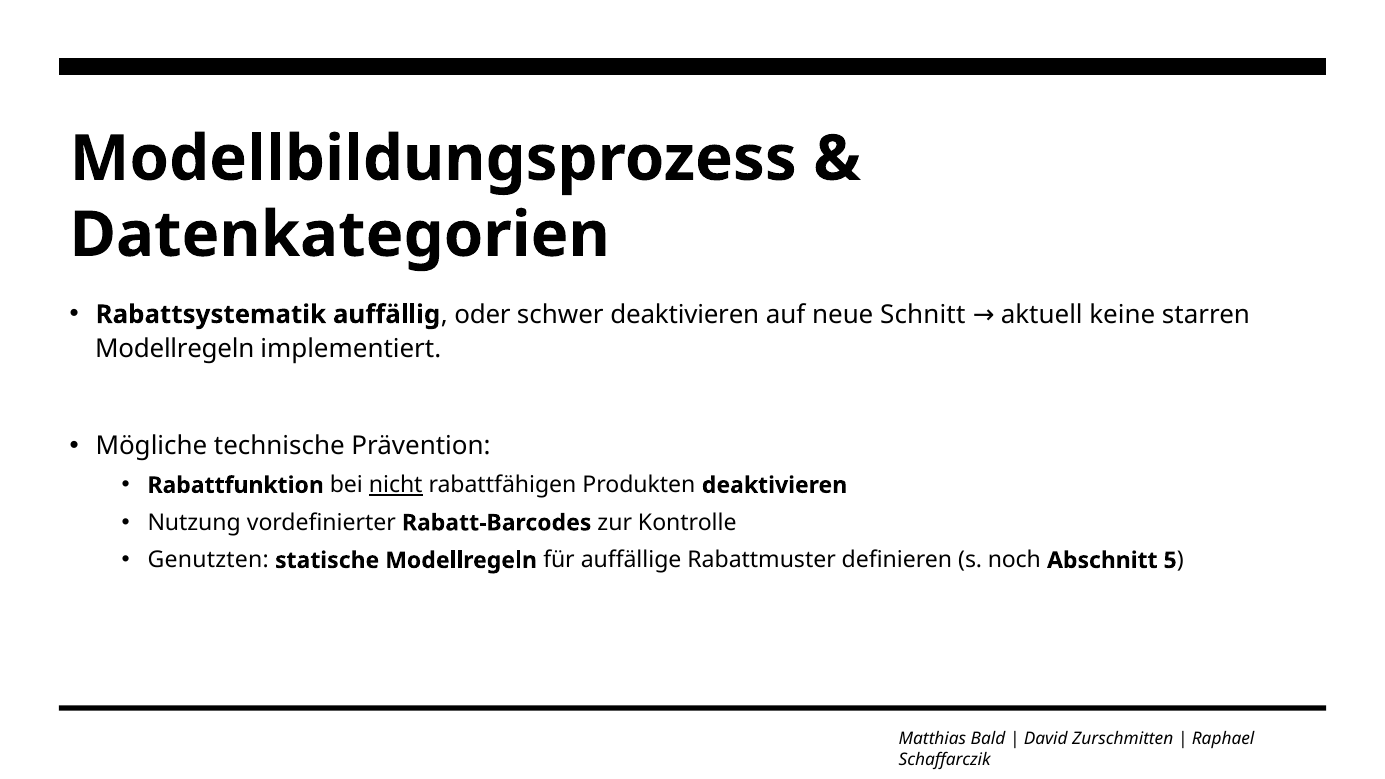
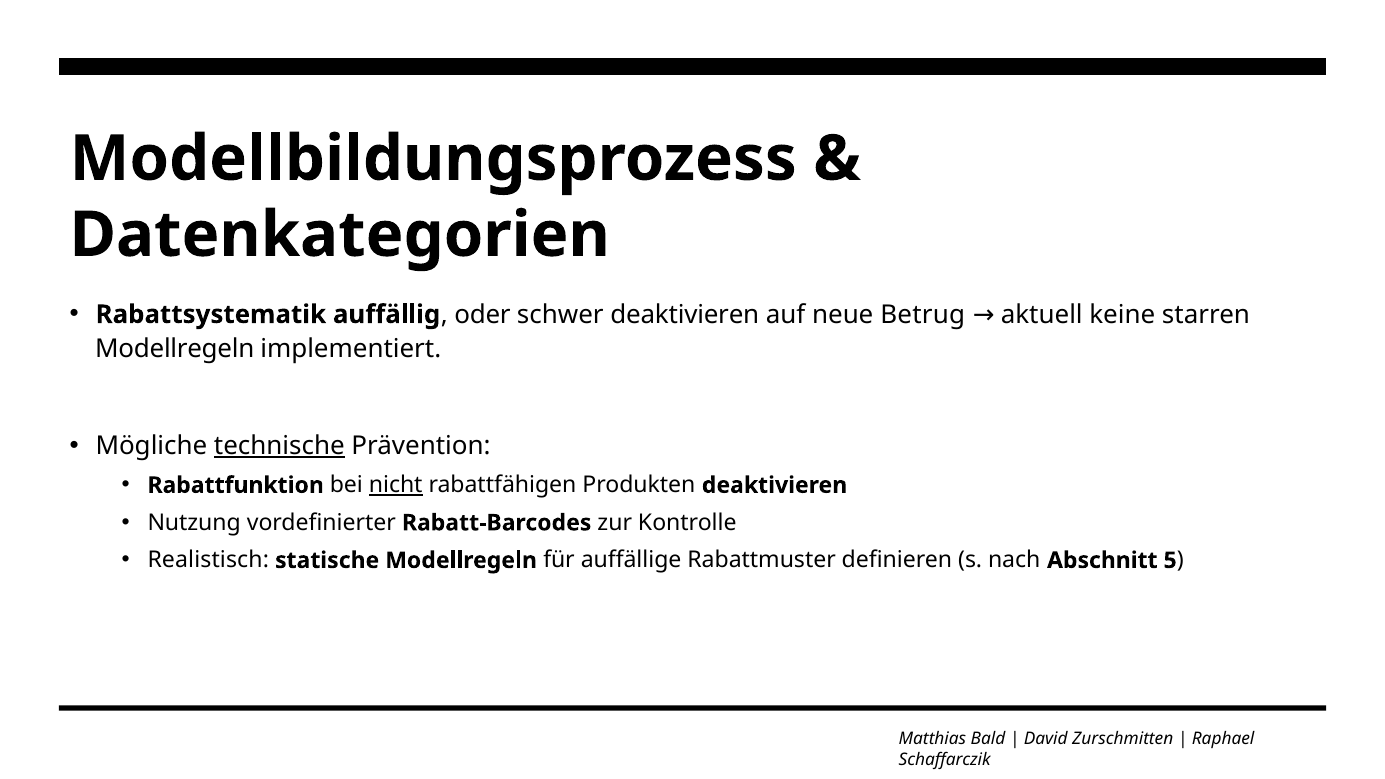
Schnitt: Schnitt -> Betrug (923, 314)
technische underline: none -> present (279, 446)
Genutzten: Genutzten -> Realistisch (208, 560)
noch: noch -> nach (1014, 560)
